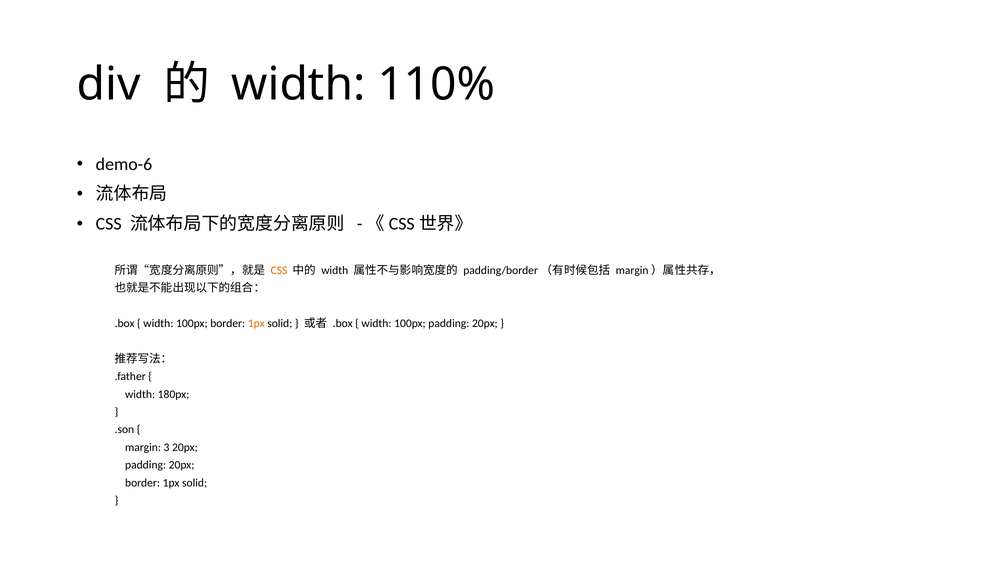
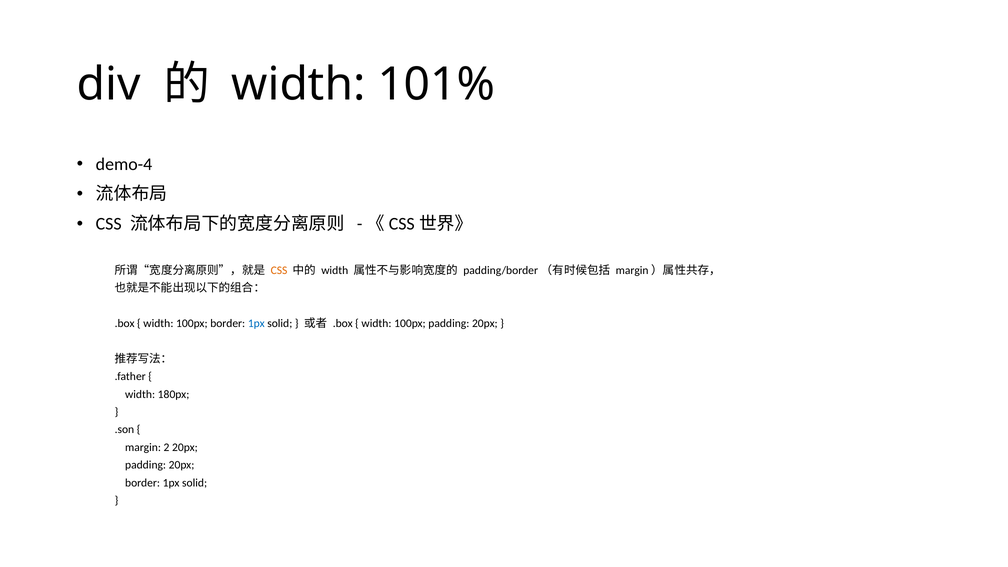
110%: 110% -> 101% (436, 85)
demo-6: demo-6 -> demo-4 (124, 164)
1px colour: orange -> blue (256, 323)
3: 3 -> 2 (167, 447)
